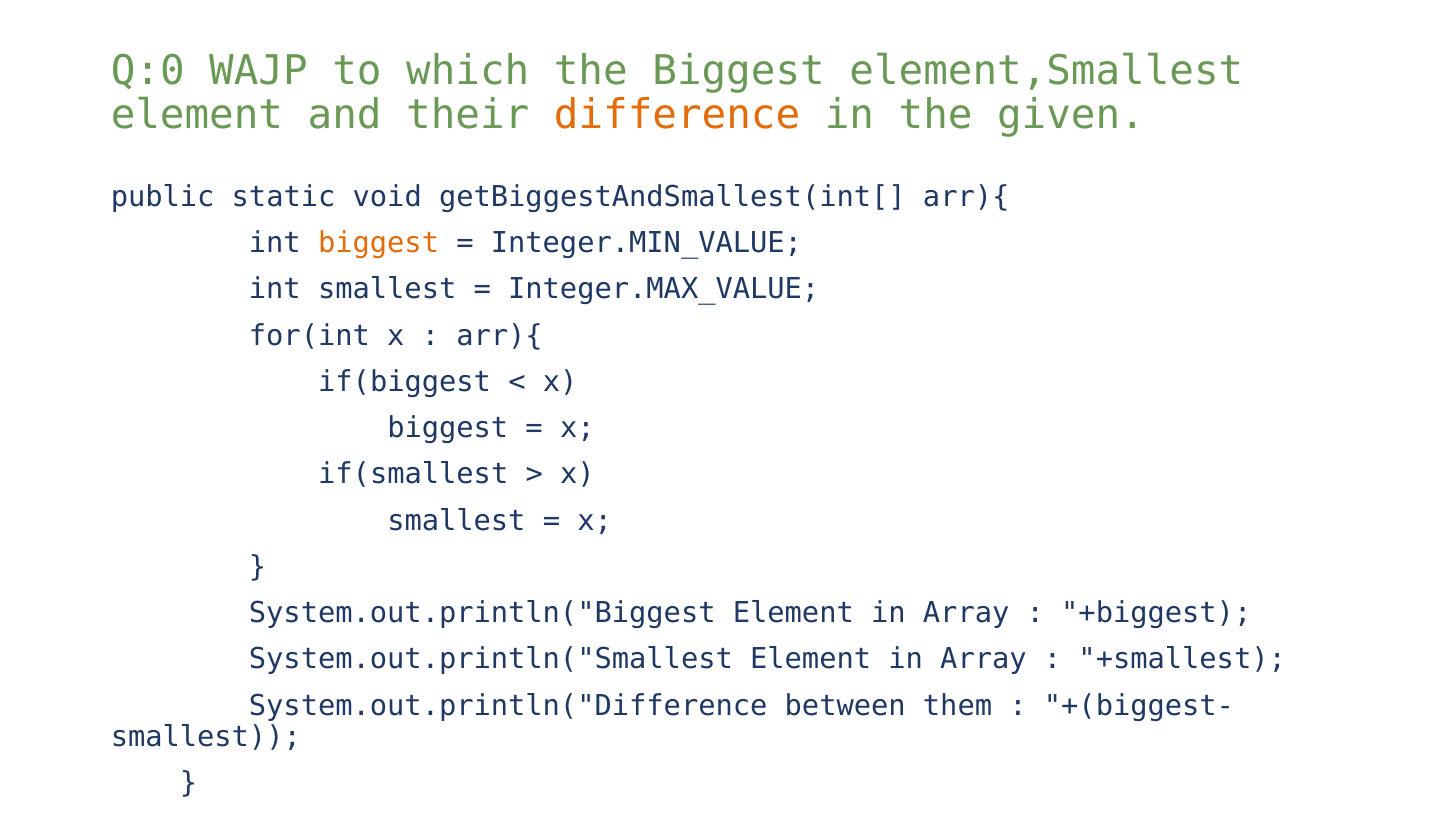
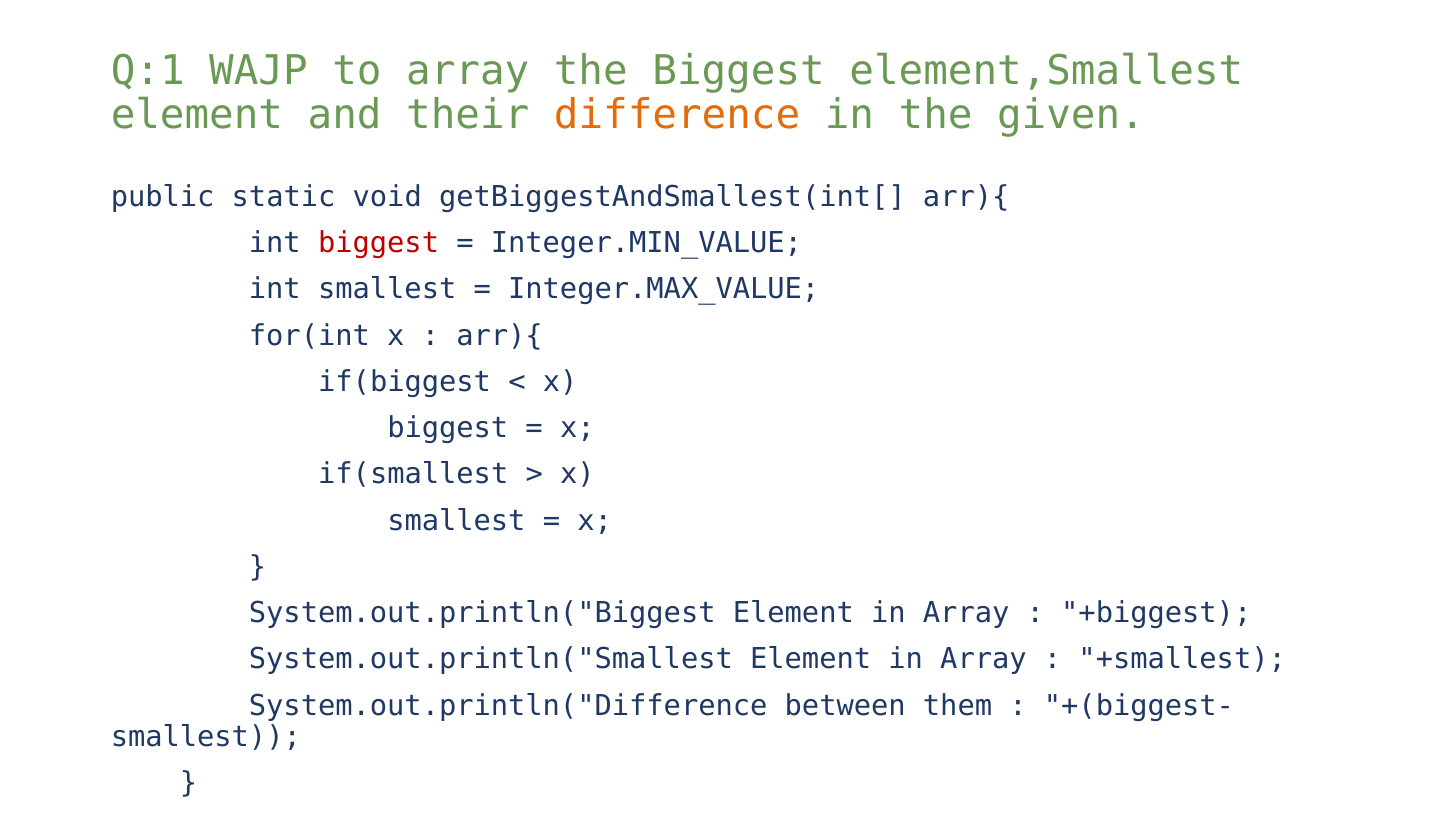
Q:0: Q:0 -> Q:1 (148, 71)
to which: which -> array (468, 71)
biggest colour: orange -> red (379, 243)
